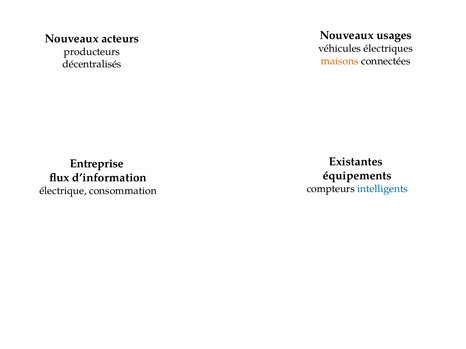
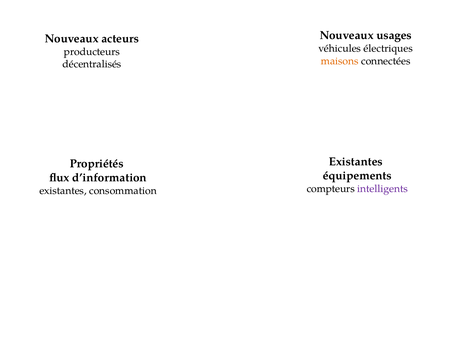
Entreprise: Entreprise -> Propriétés (97, 164)
intelligents colour: blue -> purple (383, 189)
électrique: électrique -> existantes (63, 191)
